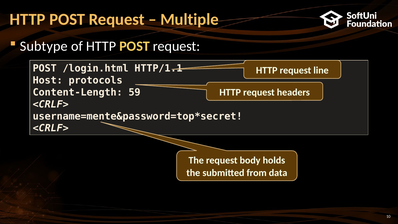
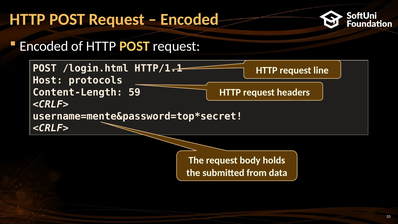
Multiple: Multiple -> Encoded (190, 19)
Subtype: Subtype -> Encoded (44, 46)
